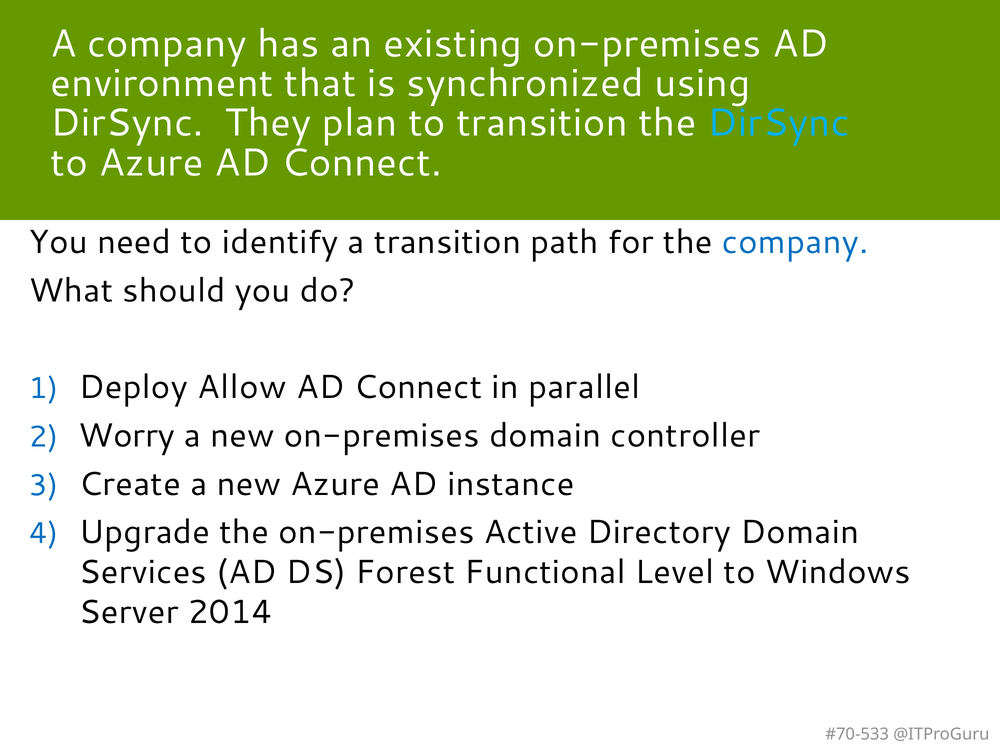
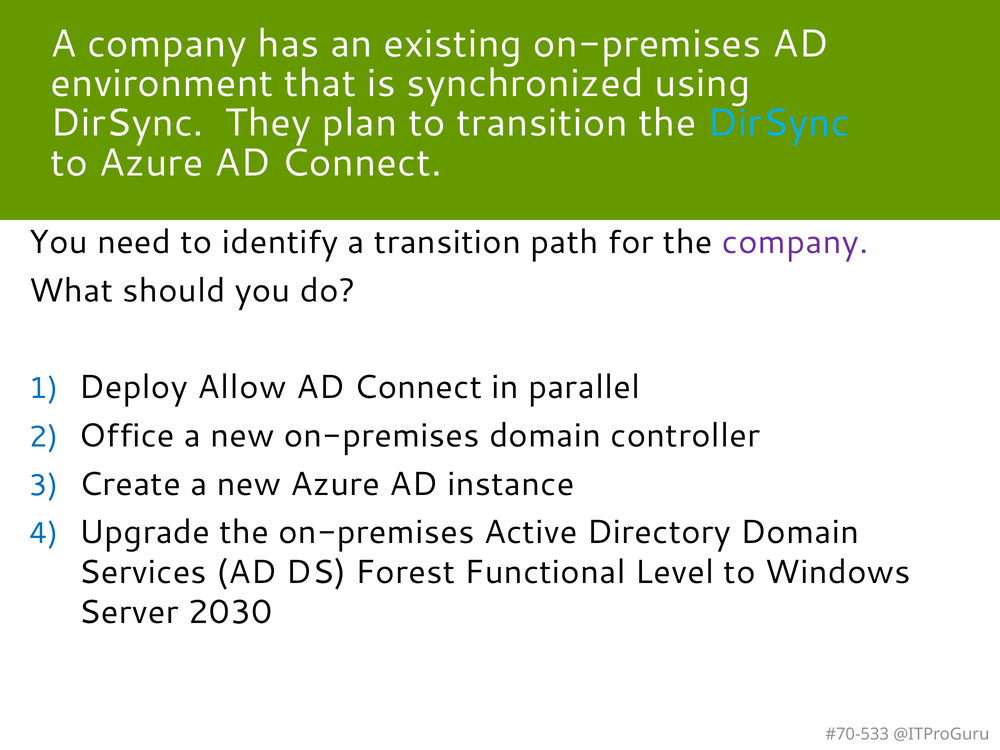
company colour: blue -> purple (795, 242)
Worry: Worry -> Office (127, 436)
2014: 2014 -> 2030 (230, 612)
